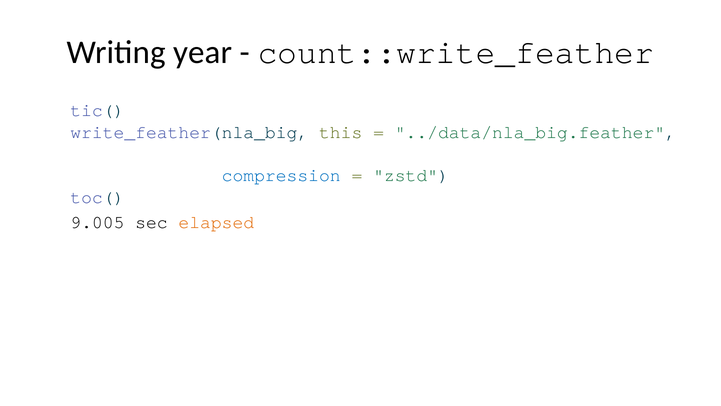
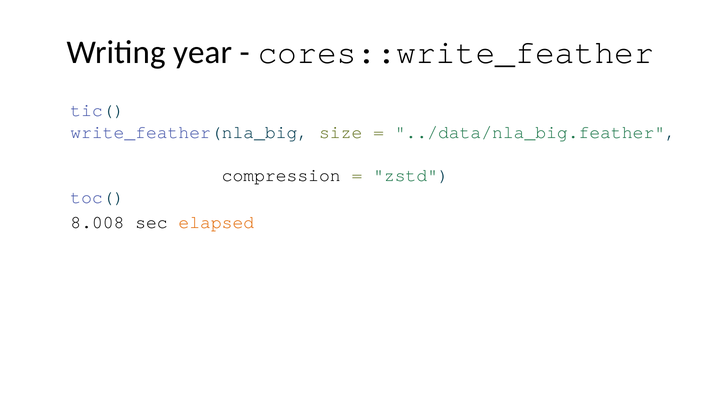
count::write_feather: count::write_feather -> cores::write_feather (456, 52)
this: this -> size (341, 132)
compression colour: blue -> black (281, 175)
9.005: 9.005 -> 8.008 (97, 222)
